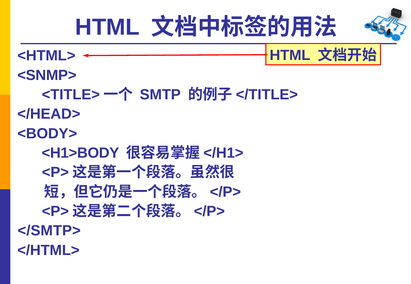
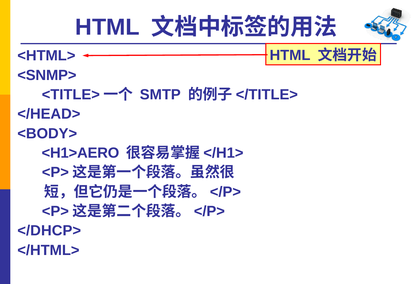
<H1>BODY: <H1>BODY -> <H1>AERO (80, 153)
</SMTP>: </SMTP> -> </DHCP> (49, 231)
